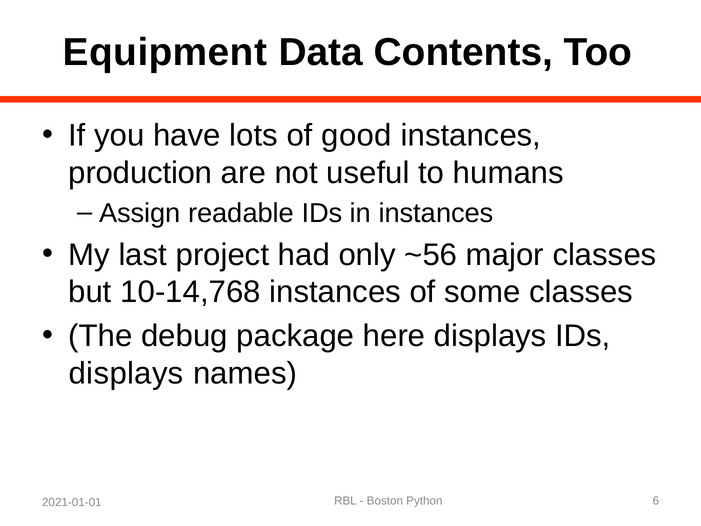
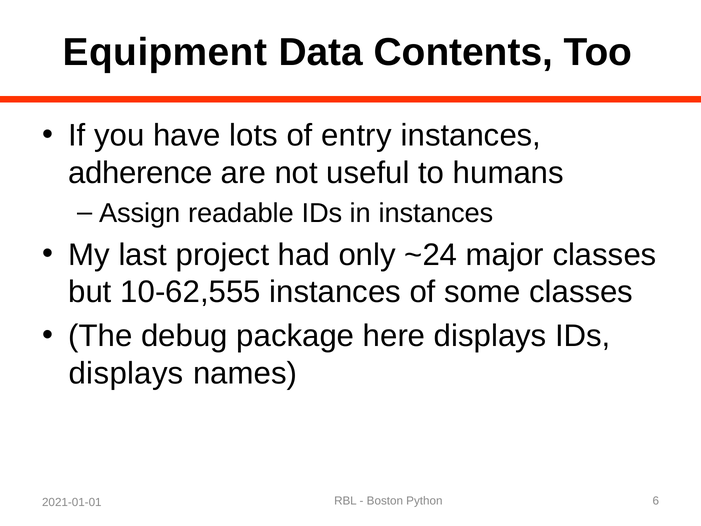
good: good -> entry (356, 135)
production: production -> adherence (140, 173)
~56: ~56 -> ~24 (431, 255)
10-14,768: 10-14,768 -> 10-62,555 (191, 292)
